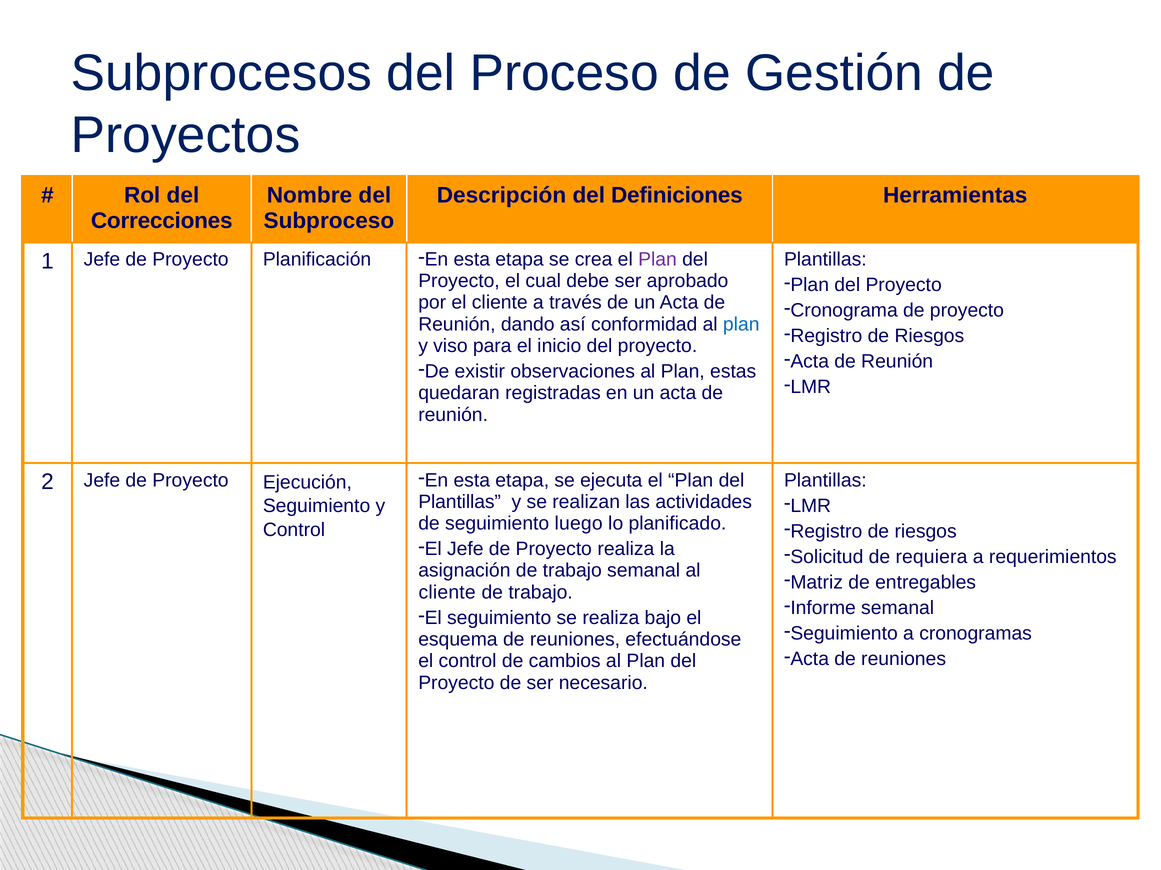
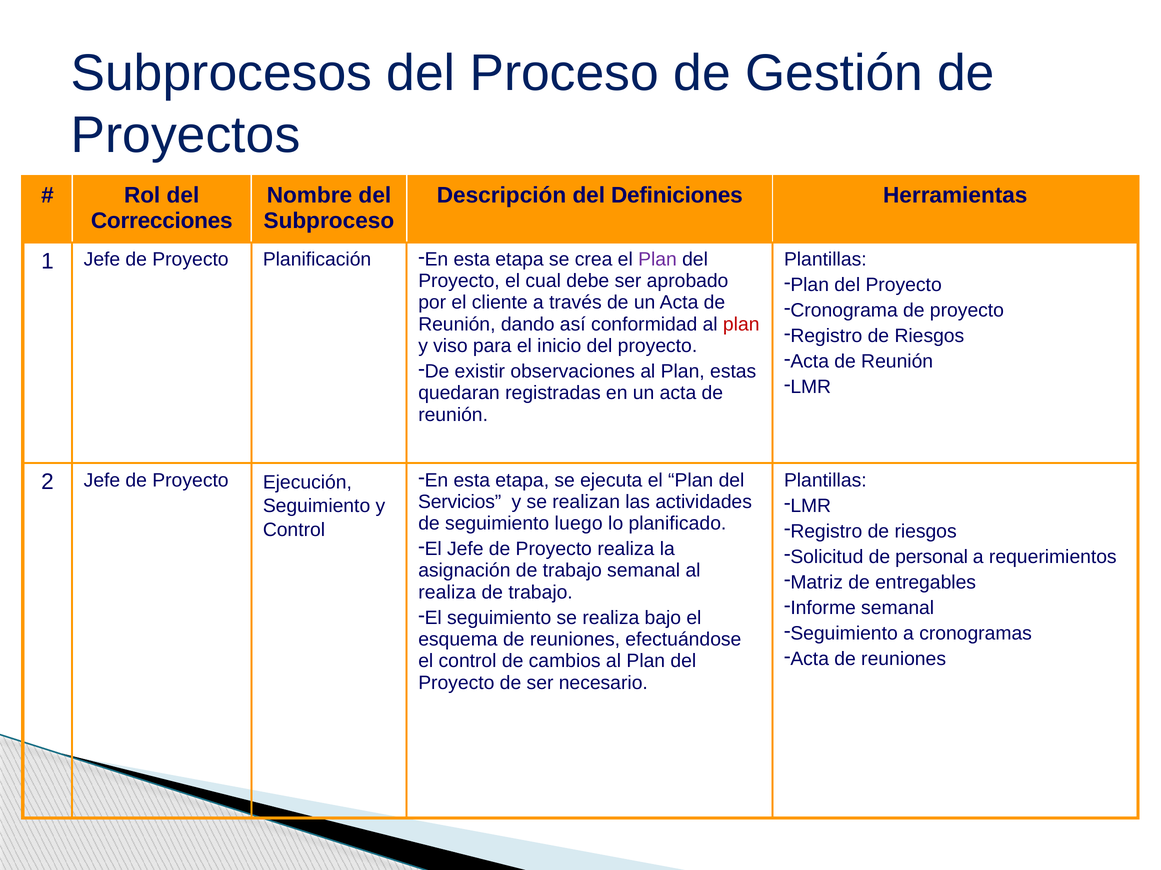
plan colour: blue -> red (741, 325)
Plantillas: Plantillas -> Servicios (460, 502)
requiera: requiera -> personal (932, 557)
cliente: cliente -> realiza (447, 593)
